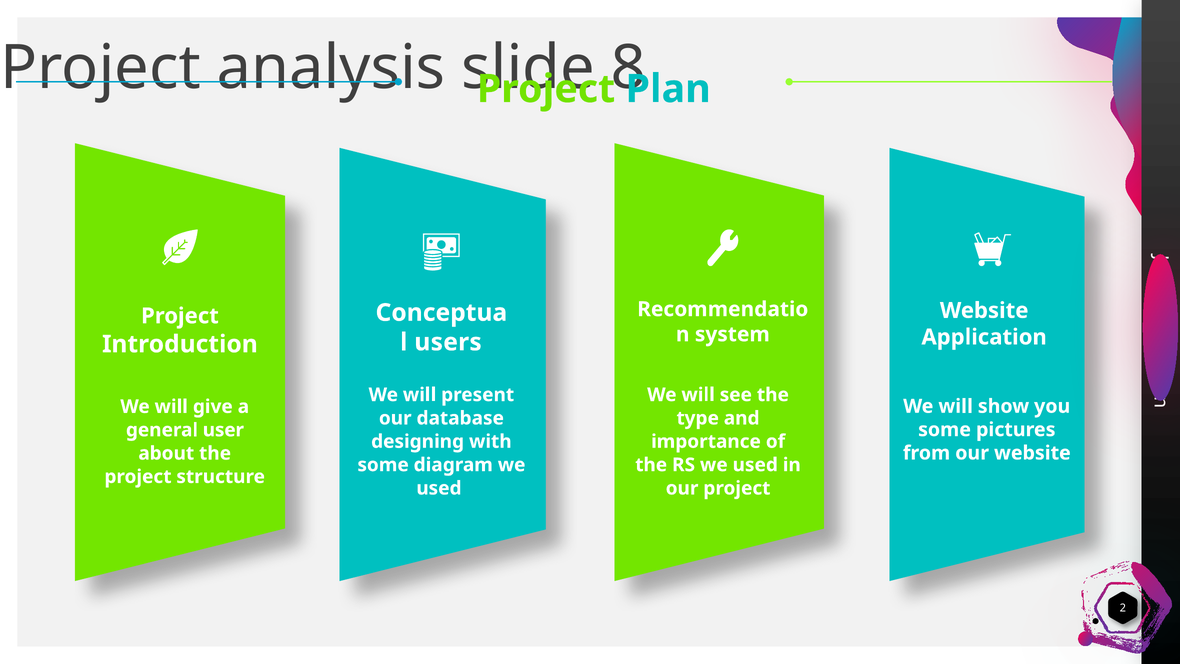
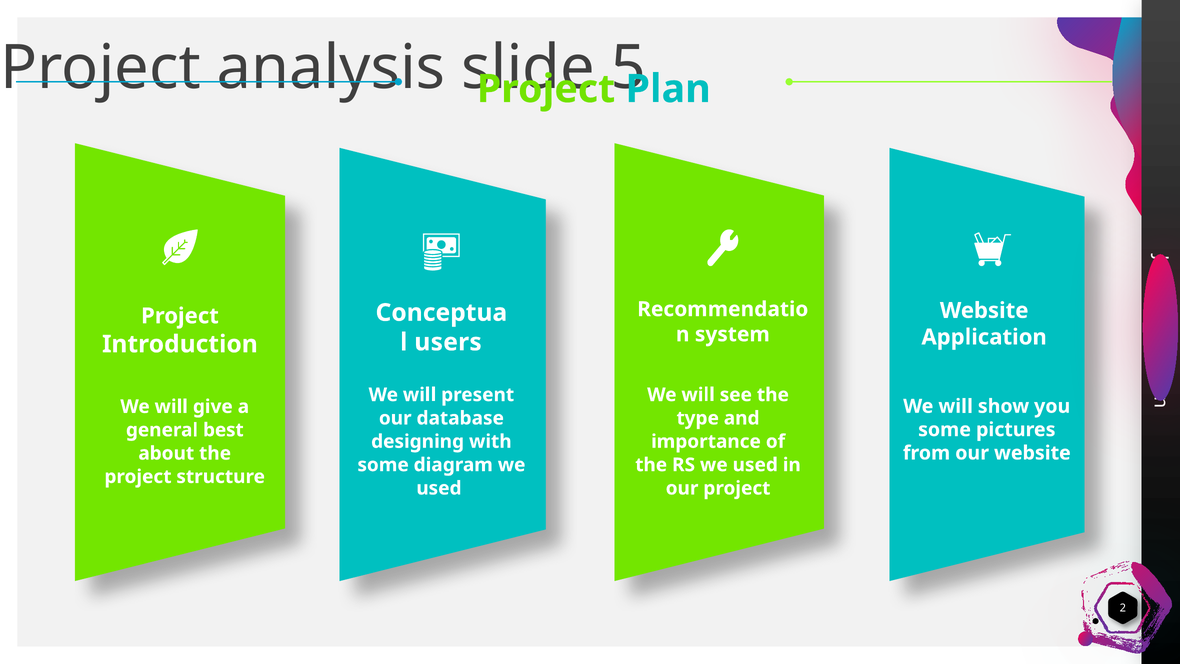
8: 8 -> 5 (629, 68)
user: user -> best (223, 430)
